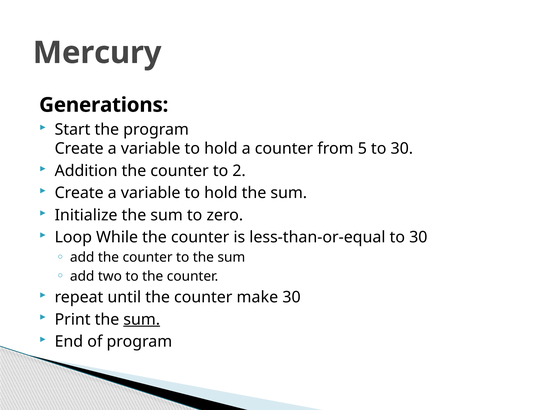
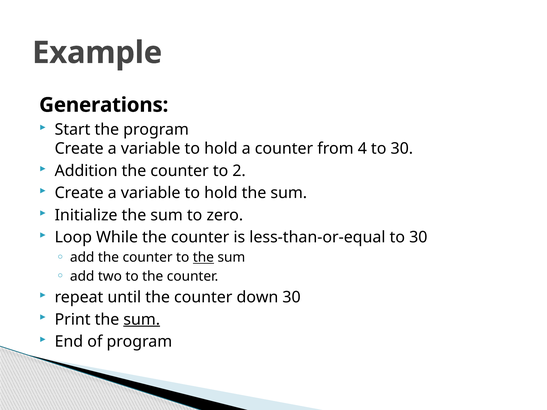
Mercury: Mercury -> Example (97, 53)
5: 5 -> 4 (362, 149)
the underline: none -> present (203, 258)
make: make -> down (257, 297)
